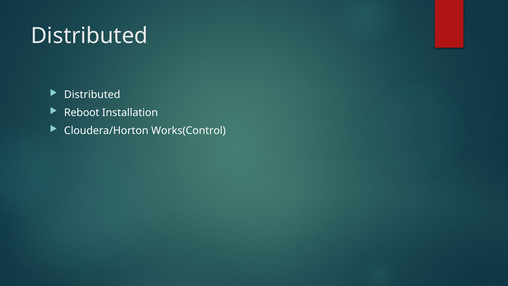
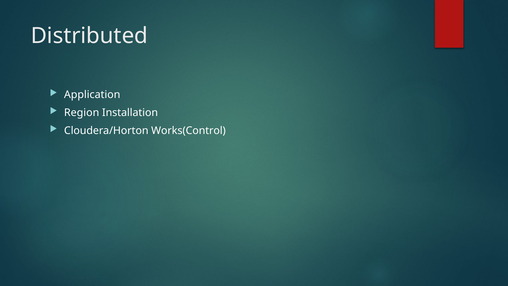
Distributed: Distributed -> Application (92, 95)
Reboot: Reboot -> Region (82, 113)
